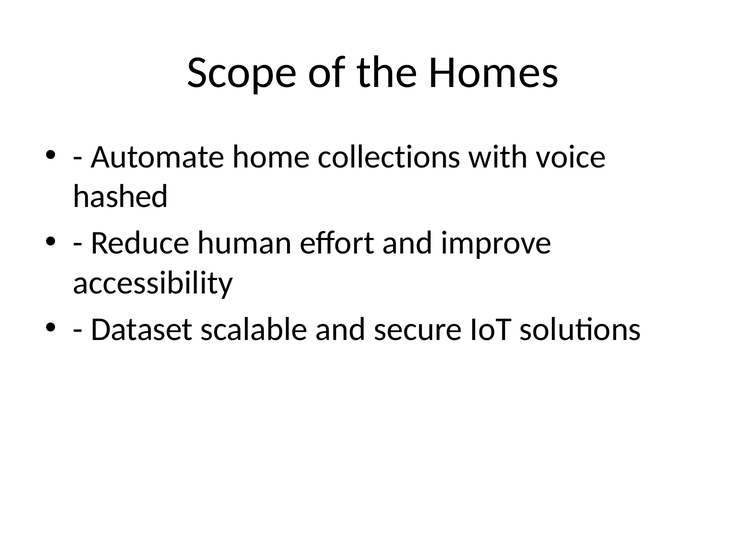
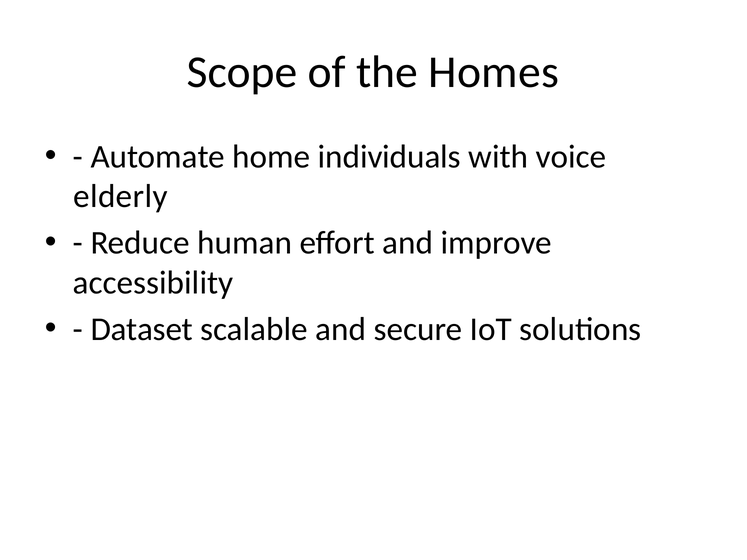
collections: collections -> individuals (389, 157)
hashed: hashed -> elderly (121, 197)
